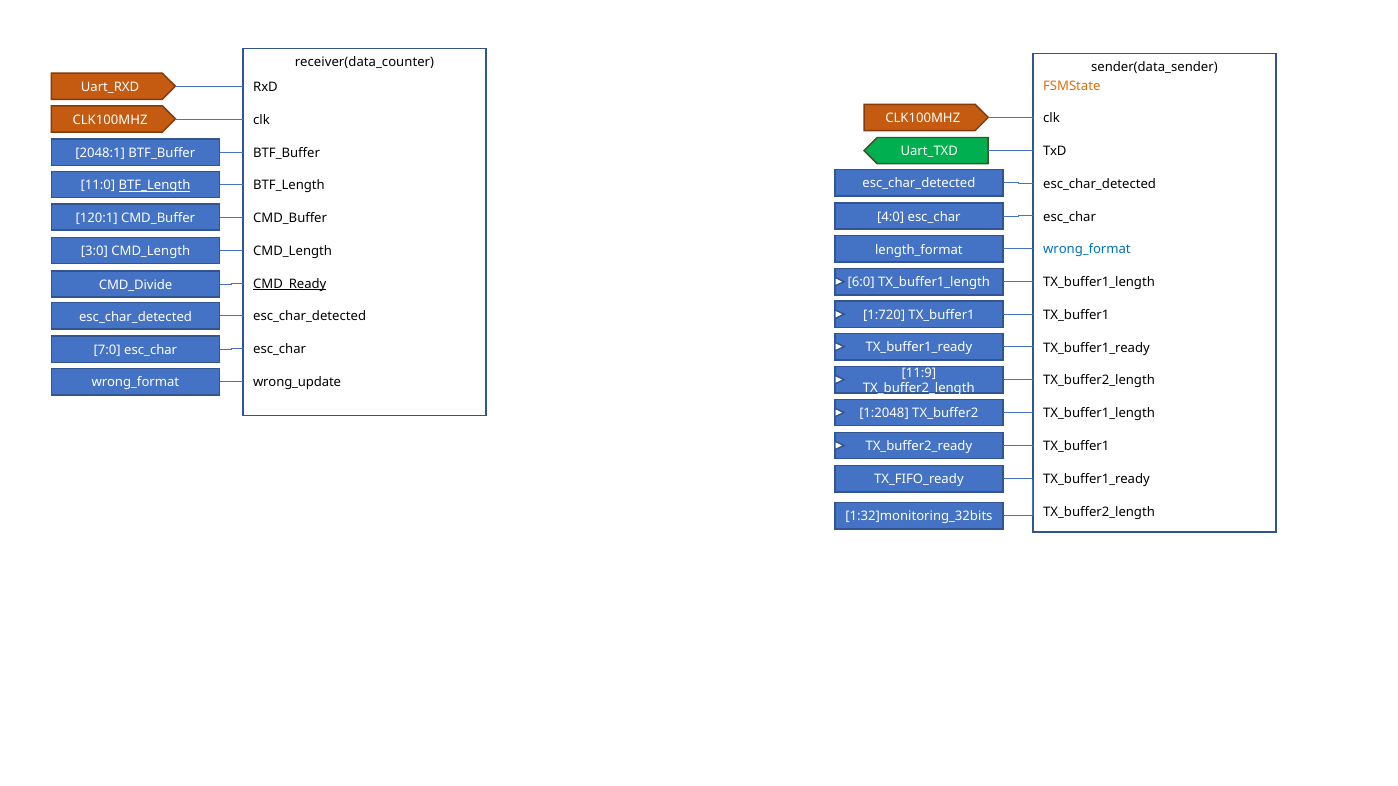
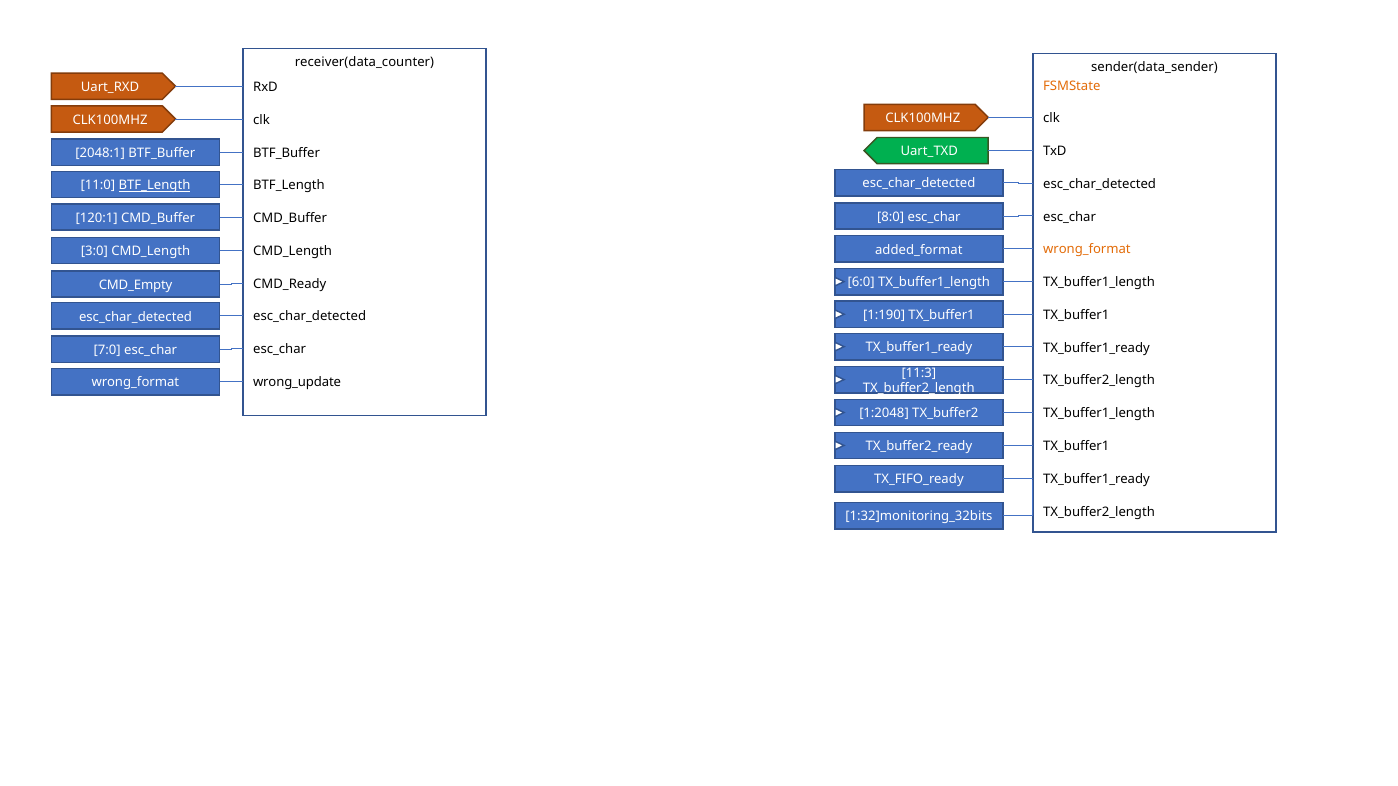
4:0: 4:0 -> 8:0 (891, 217)
wrong_format colour: blue -> orange (1087, 250)
length_format: length_format -> added_format (919, 250)
CMD_Ready underline: present -> none (290, 284)
CMD_Divide: CMD_Divide -> CMD_Empty (136, 285)
1:720: 1:720 -> 1:190 (884, 315)
11:9: 11:9 -> 11:3 (919, 373)
